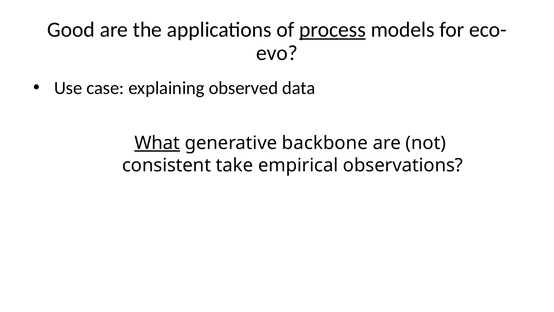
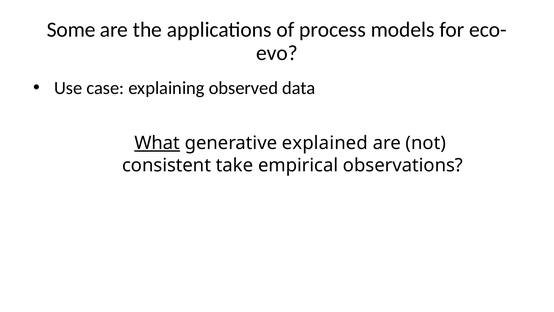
Good: Good -> Some (71, 30)
process underline: present -> none (333, 30)
backbone: backbone -> explained (325, 143)
